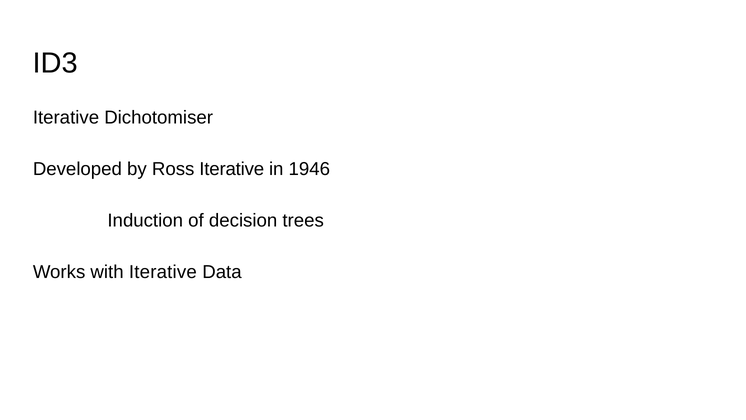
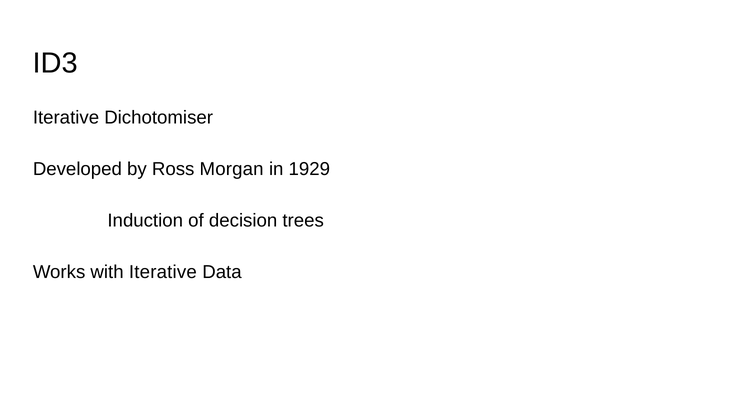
Ross Iterative: Iterative -> Morgan (232, 169)
1946: 1946 -> 1929 (309, 169)
